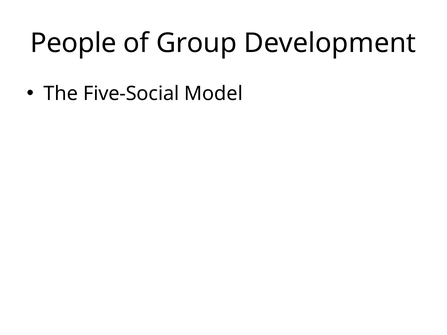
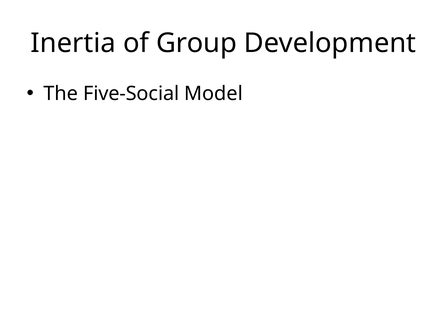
People: People -> Inertia (73, 43)
